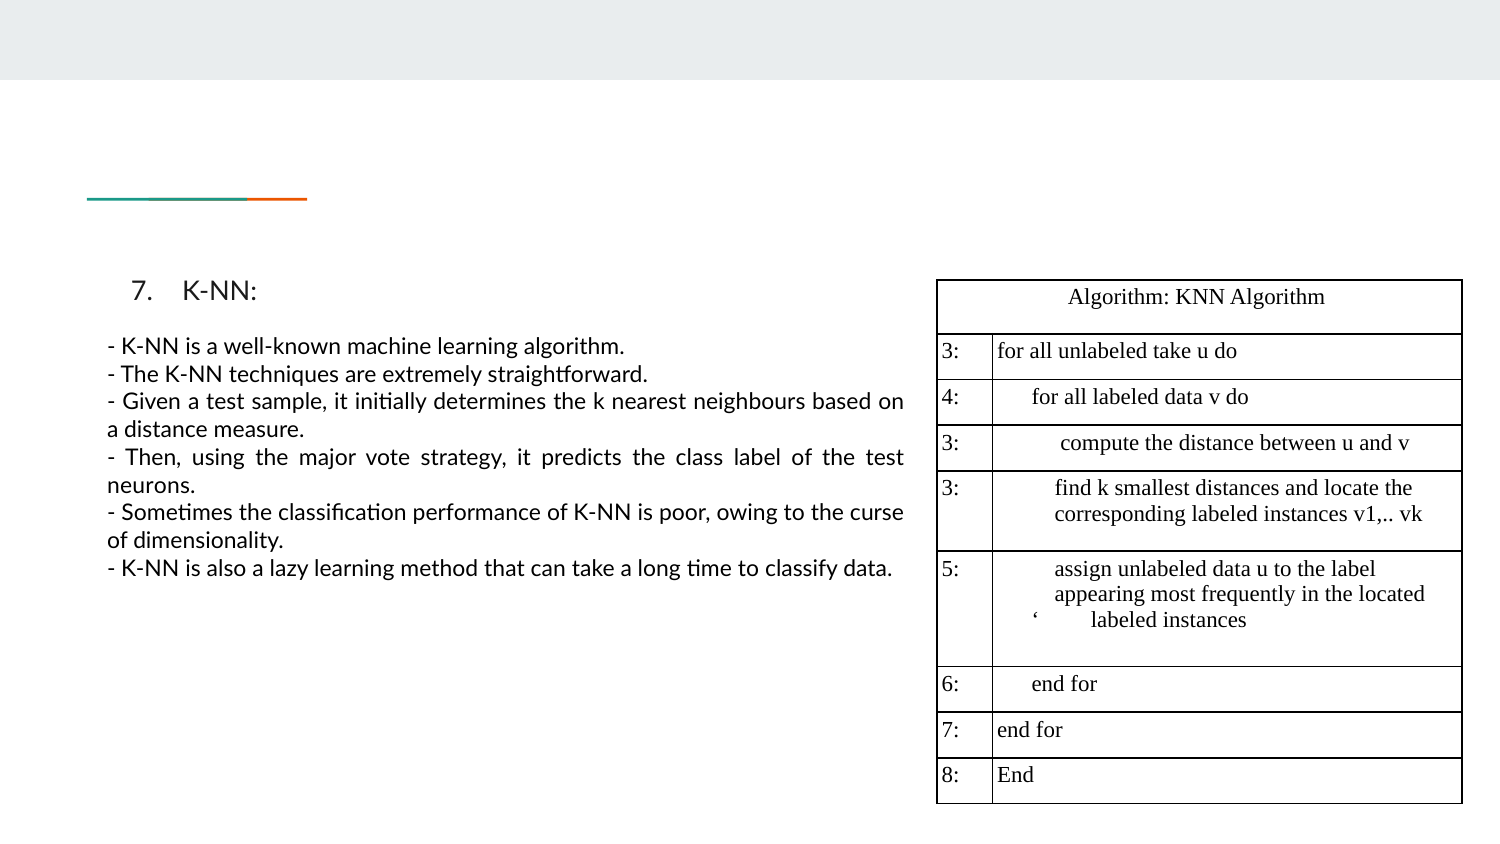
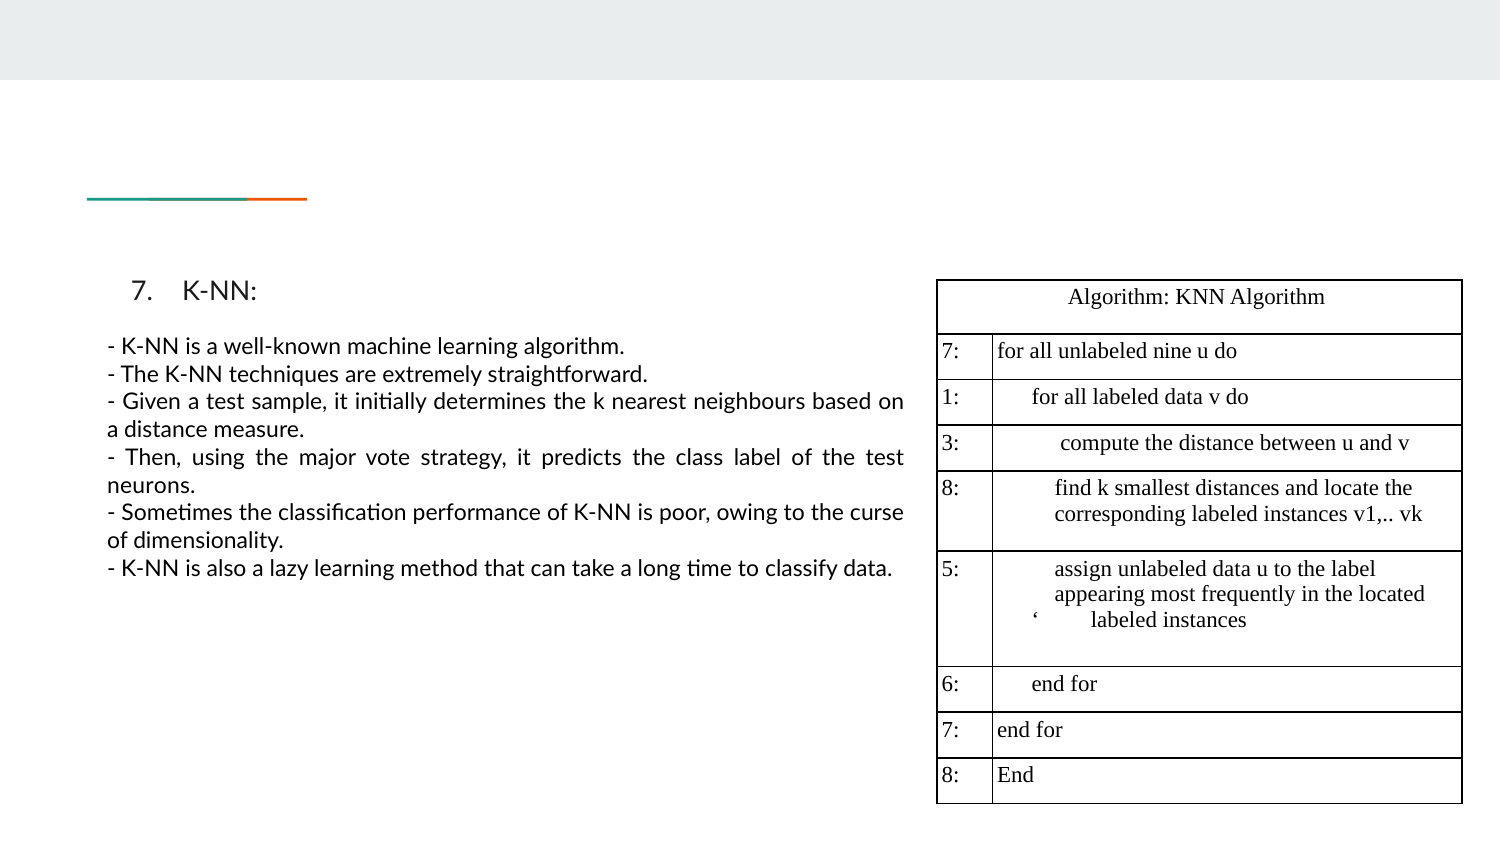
3: 3 -> 7 (951, 351)
unlabeled take: take -> nine (1172, 351)
4: 4 -> 1 (951, 397)
3: 3 -> 8 (951, 488)
